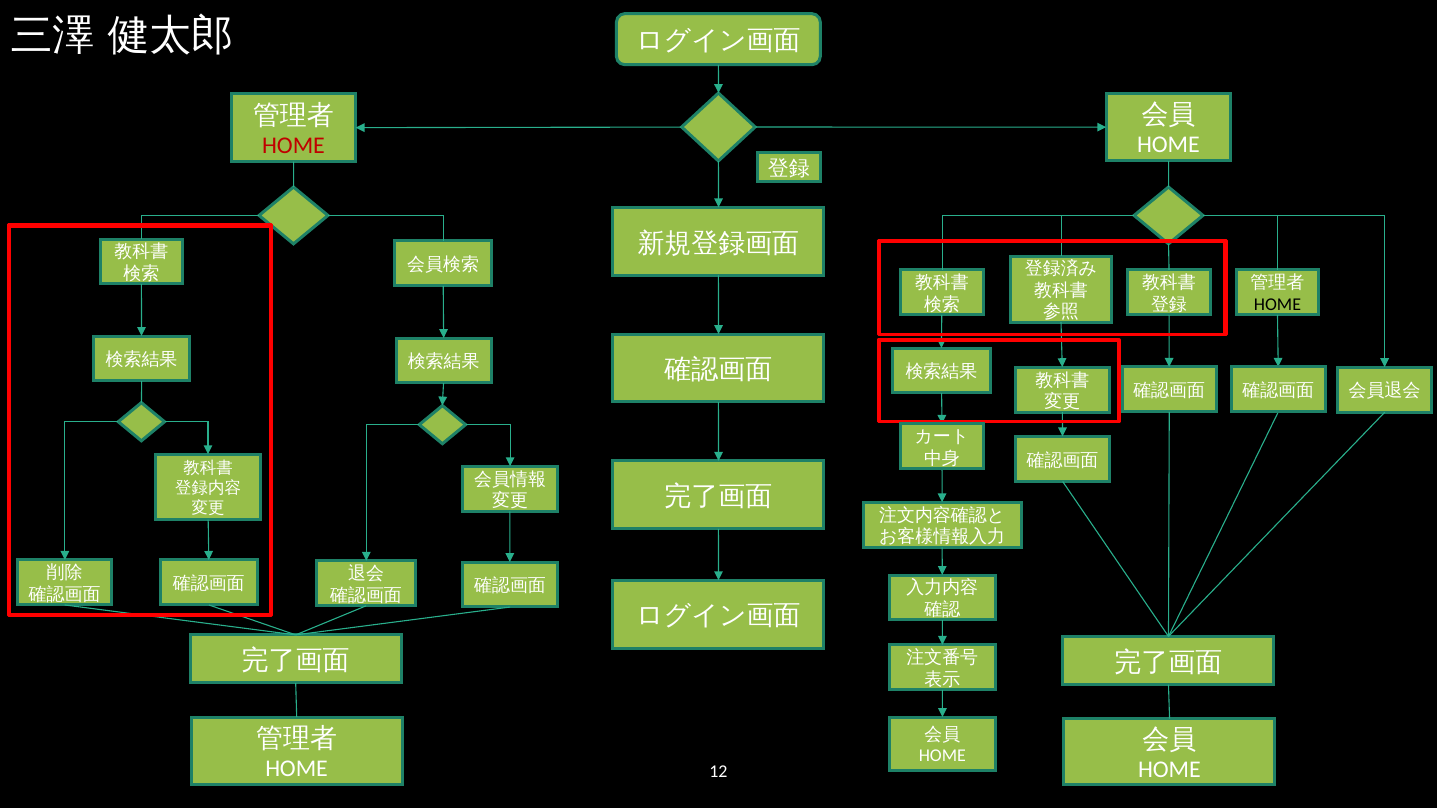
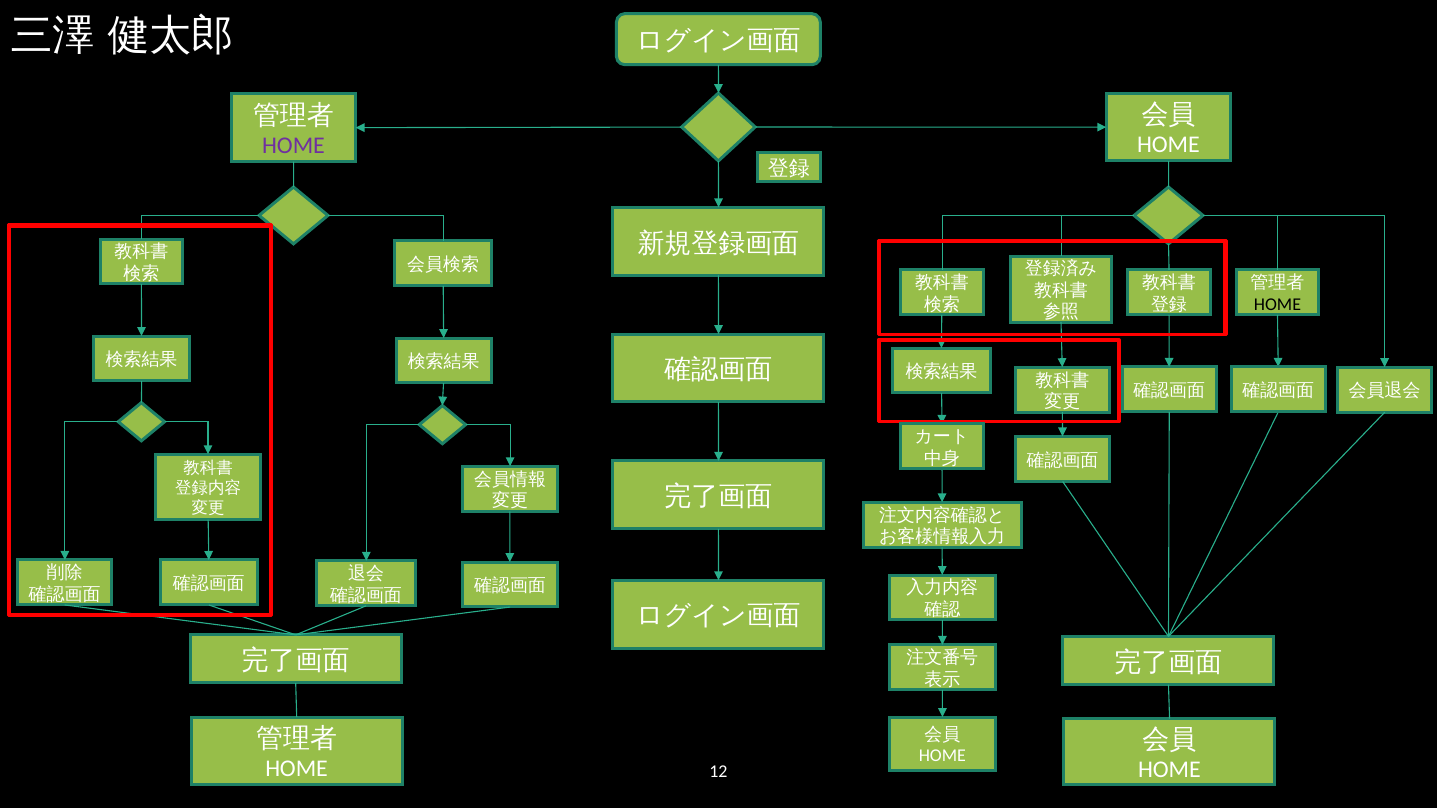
HOME colour: red -> purple (293, 145)
